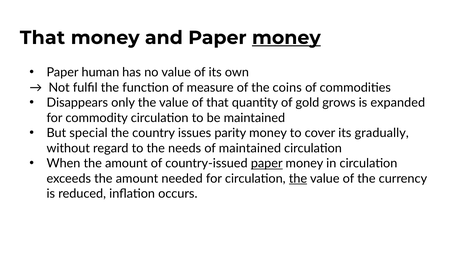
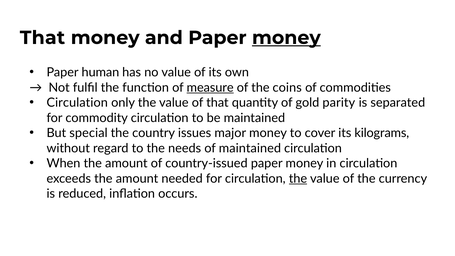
measure underline: none -> present (210, 88)
Disappears: Disappears -> Circulation (77, 103)
grows: grows -> parity (339, 103)
expanded: expanded -> separated (398, 103)
parity: parity -> major (230, 133)
gradually: gradually -> kilograms (382, 133)
paper underline: present -> none (267, 163)
